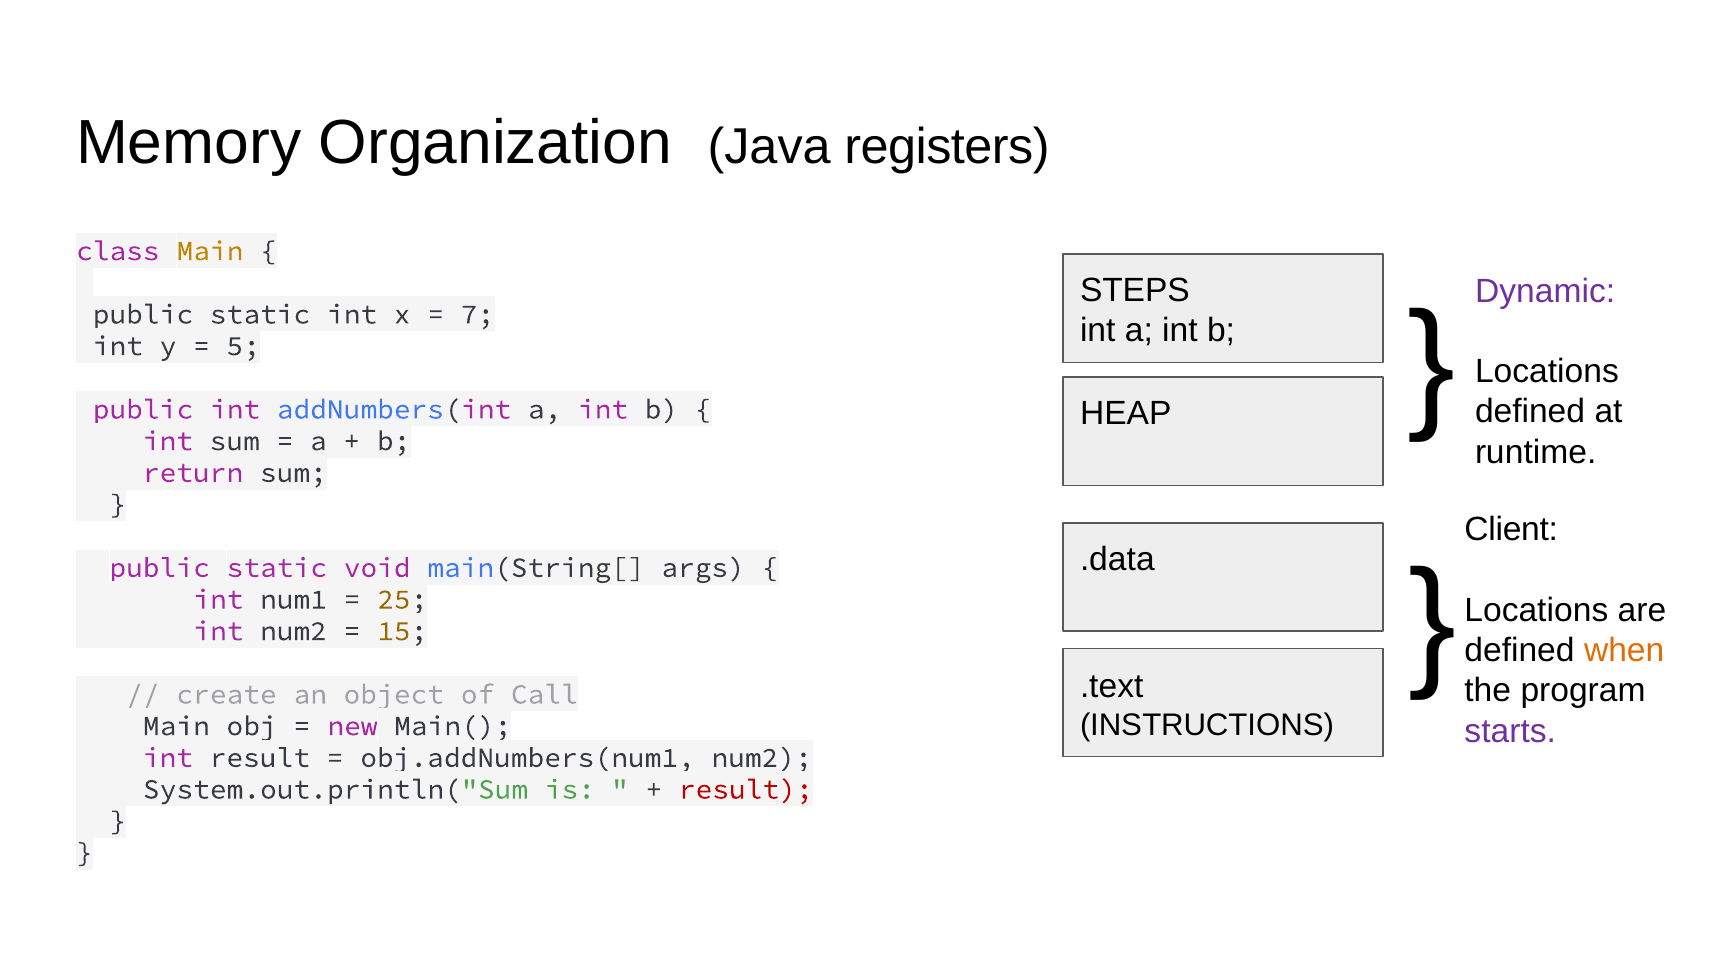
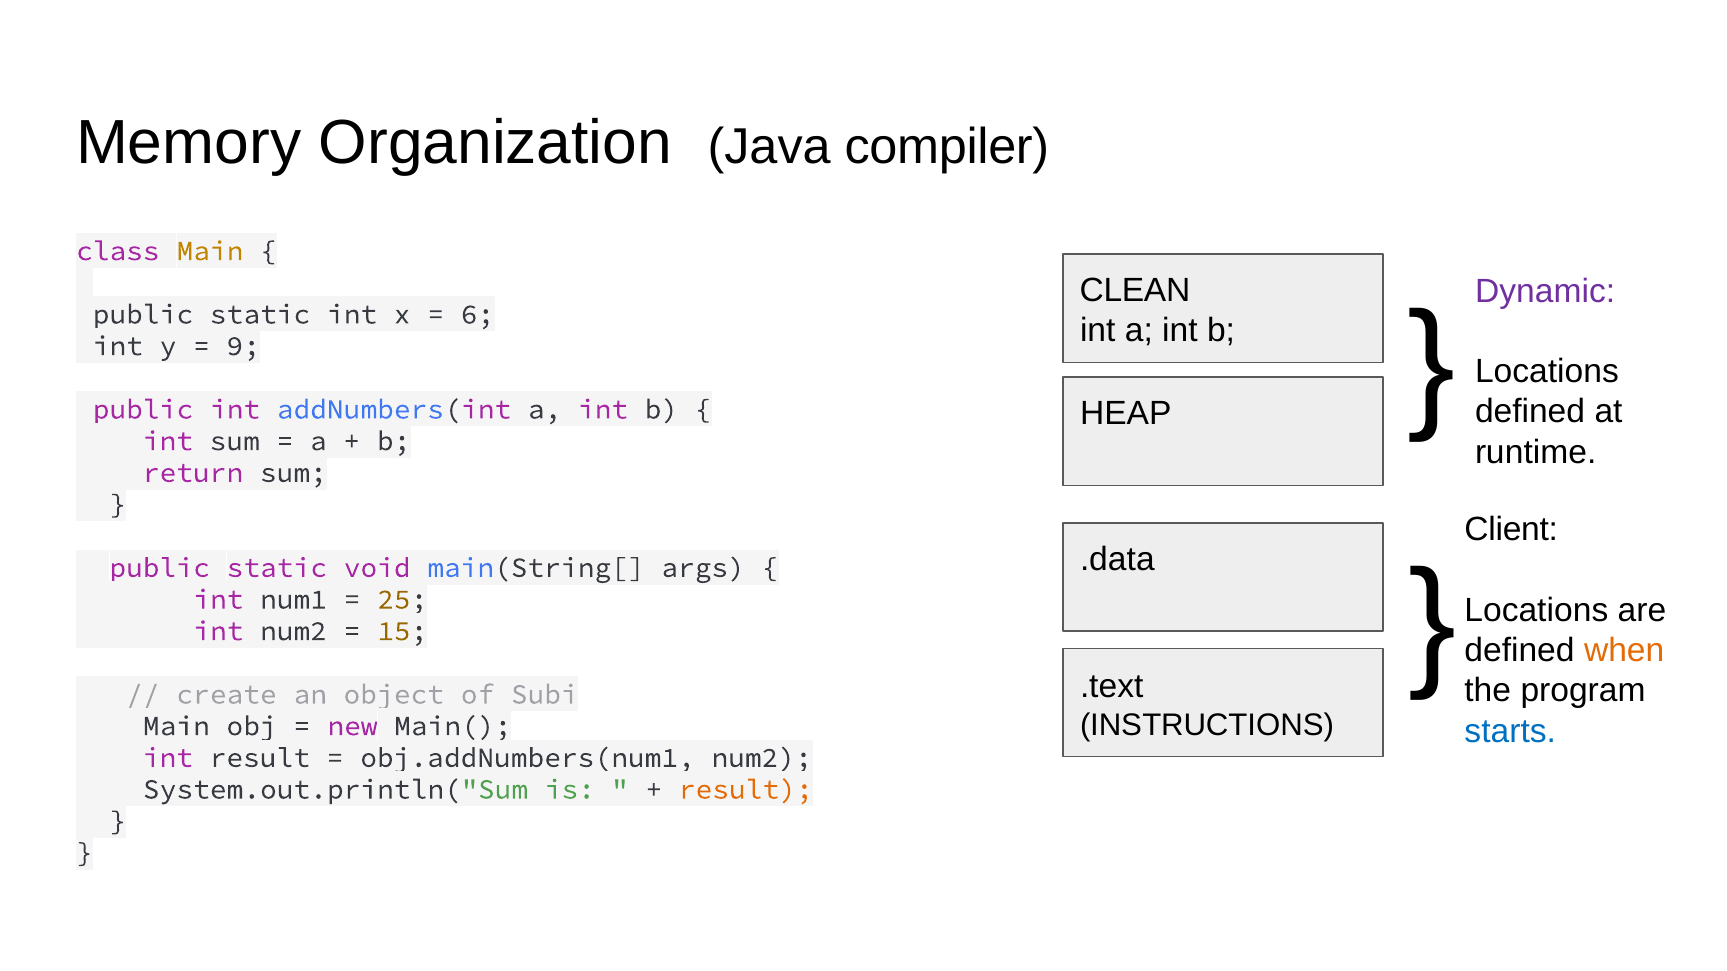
registers: registers -> compiler (947, 147)
STEPS: STEPS -> CLEAN (1135, 291)
7: 7 -> 6 (477, 314)
5: 5 -> 9 (243, 346)
Call: Call -> Subi (544, 695)
starts colour: purple -> blue (1510, 731)
result colour: red -> orange (746, 790)
